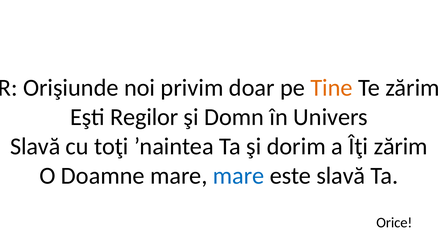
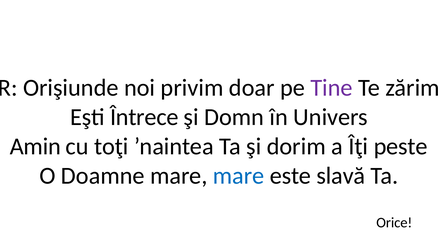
Tine colour: orange -> purple (332, 88)
Regilor: Regilor -> Întrece (144, 117)
Slavă: Slavă -> Amin (35, 146)
Îţi zărim: zărim -> peste (401, 146)
